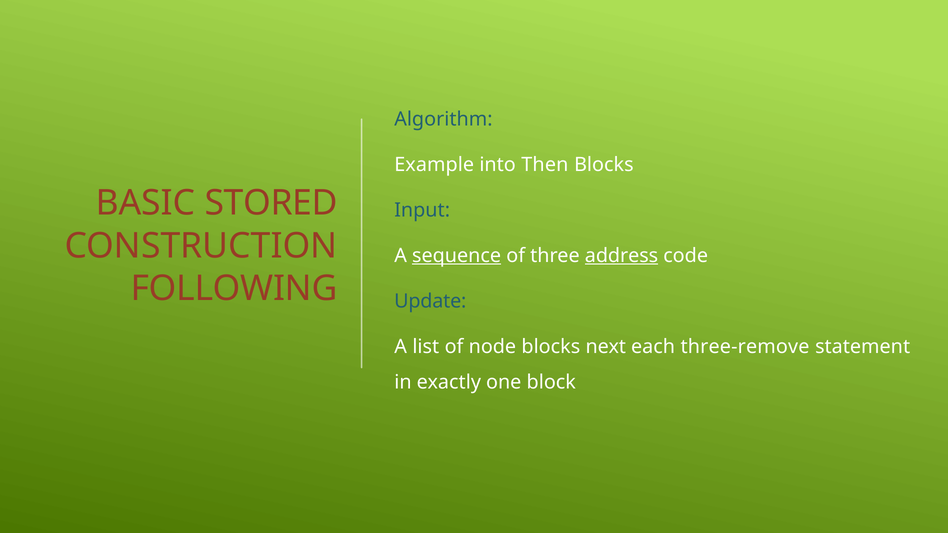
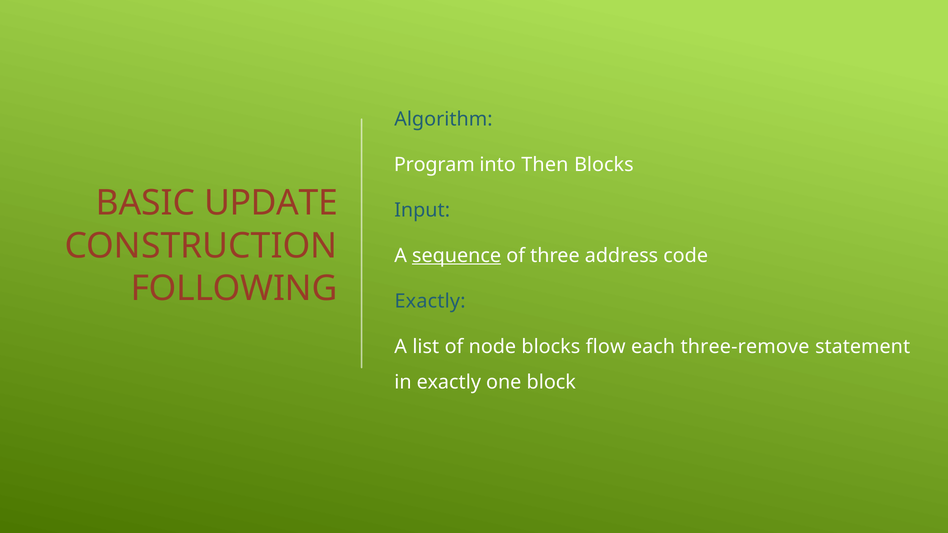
Example: Example -> Program (434, 165)
STORED: STORED -> UPDATE (271, 203)
address underline: present -> none (622, 256)
Update: Update -> Exactly (430, 301)
next: next -> flow (606, 347)
